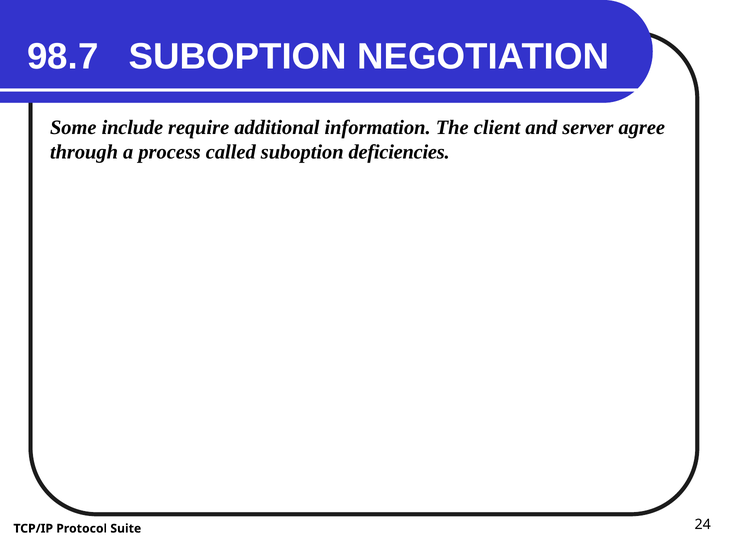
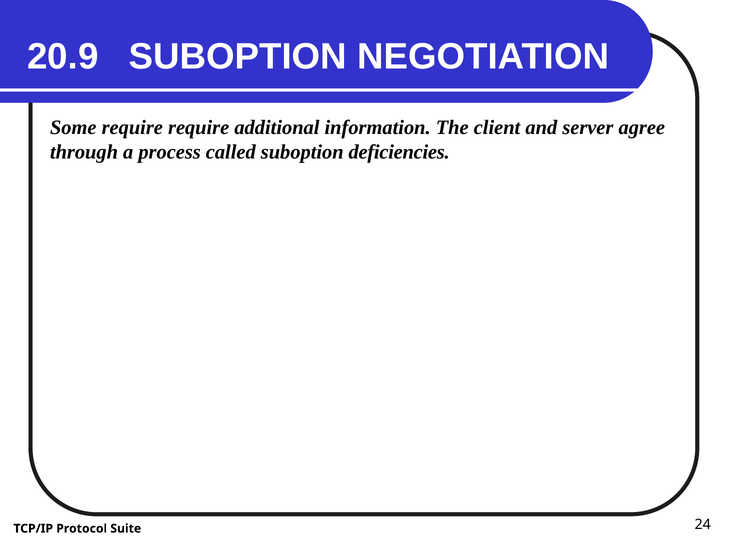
98.7: 98.7 -> 20.9 (63, 57)
Some include: include -> require (132, 127)
